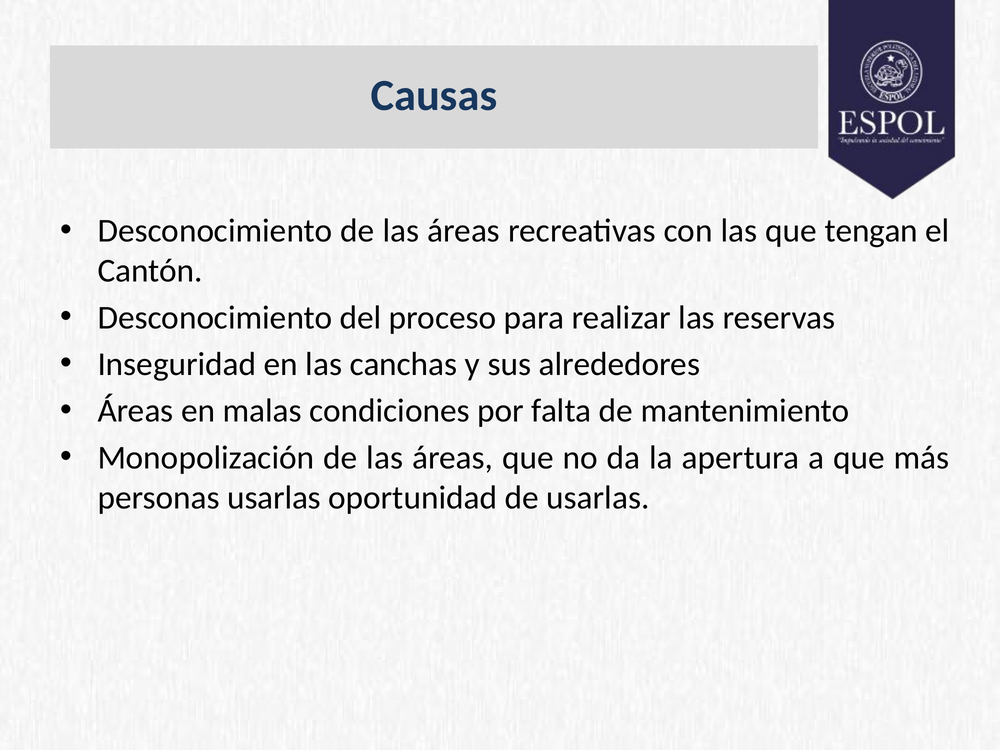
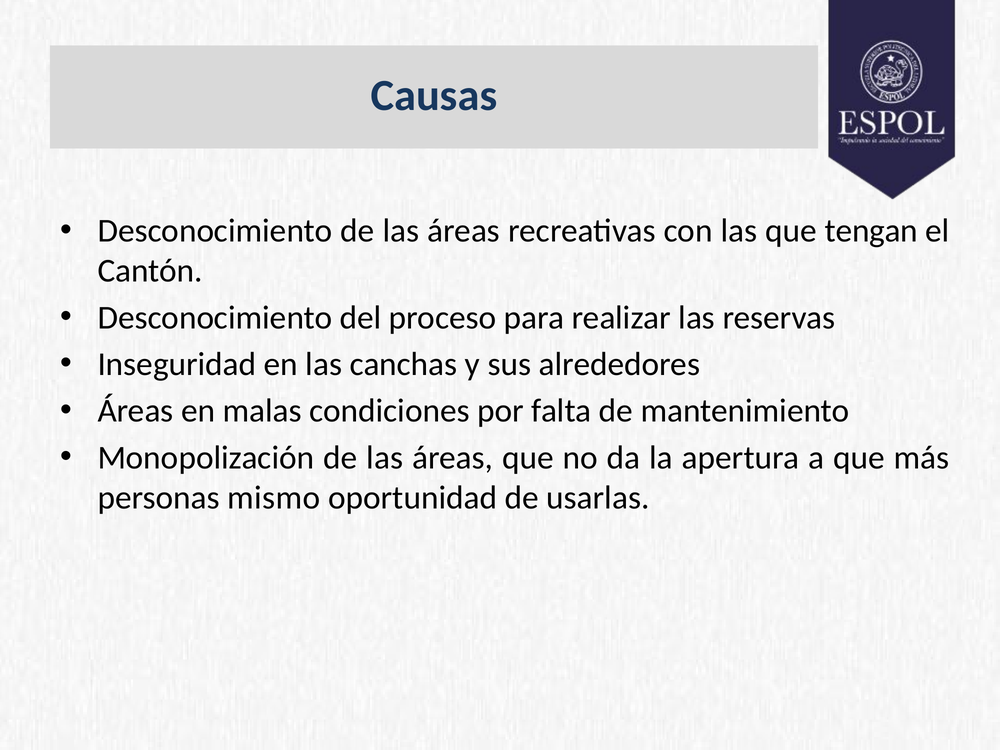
personas usarlas: usarlas -> mismo (274, 498)
